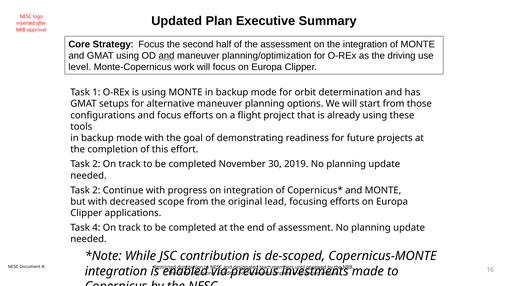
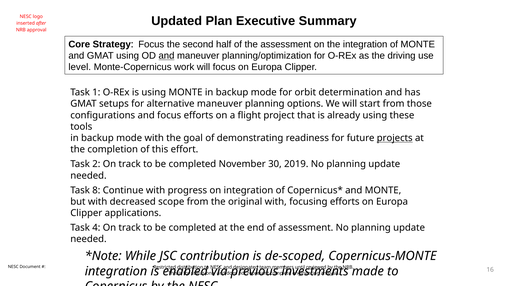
projects underline: none -> present (395, 138)
2: 2 -> 8 (96, 190)
original lead: lead -> with (276, 201)
